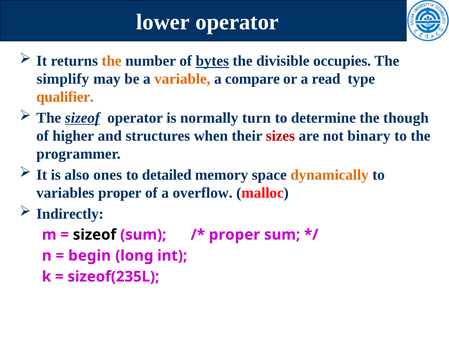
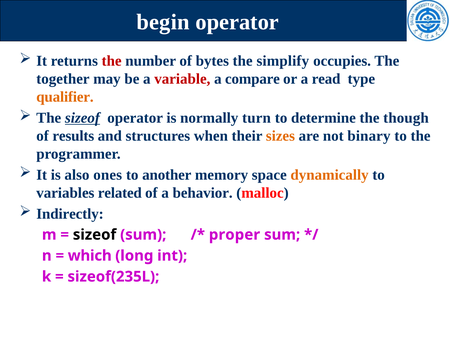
lower: lower -> begin (163, 22)
the colour: orange -> red (112, 61)
bytes underline: present -> none (212, 61)
divisible: divisible -> simplify (283, 61)
simplify: simplify -> together (63, 79)
variable colour: orange -> red (182, 79)
higher: higher -> results (73, 136)
sizes colour: red -> orange (280, 136)
detailed: detailed -> another (167, 175)
variables proper: proper -> related (120, 193)
overflow: overflow -> behavior (203, 193)
begin: begin -> which (90, 255)
